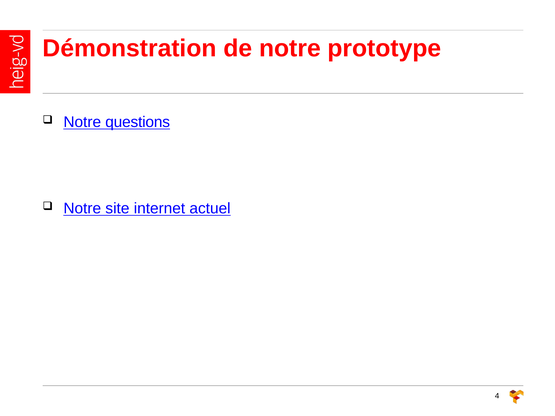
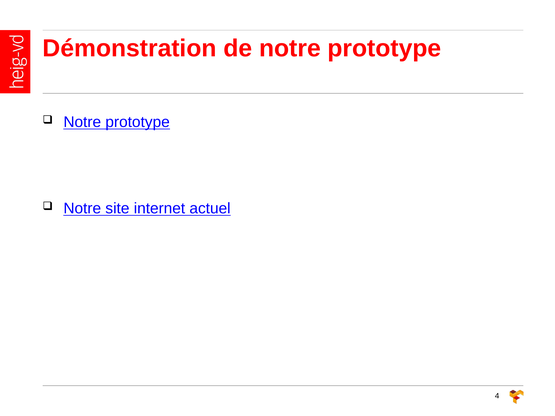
questions: questions -> prototype (138, 122)
